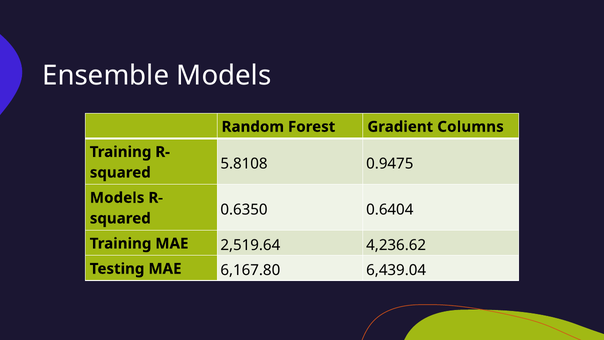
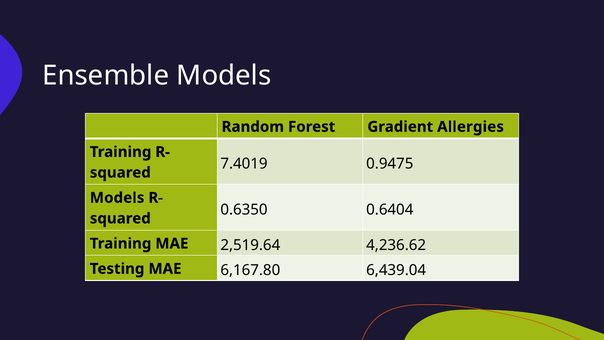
Columns: Columns -> Allergies (471, 127)
5.8108: 5.8108 -> 7.4019 (244, 164)
